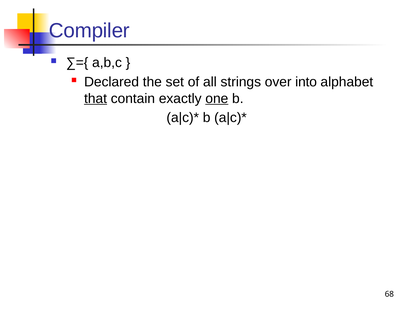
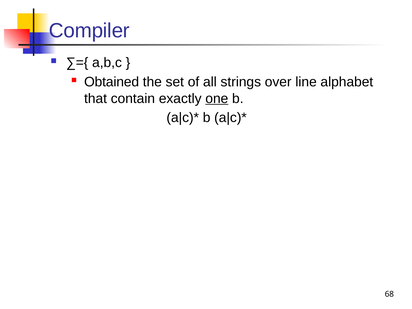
Declared: Declared -> Obtained (112, 82)
into: into -> line (306, 82)
that underline: present -> none (96, 98)
